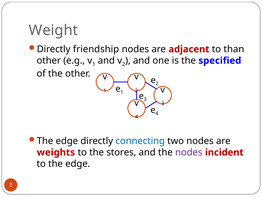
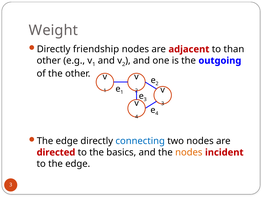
specified: specified -> outgoing (220, 60)
weights: weights -> directed (56, 152)
stores: stores -> basics (121, 152)
nodes colour: purple -> orange (189, 152)
